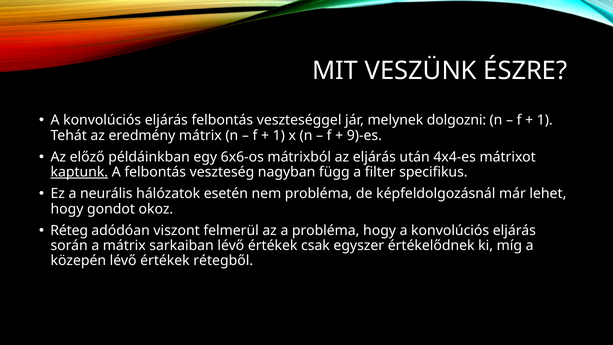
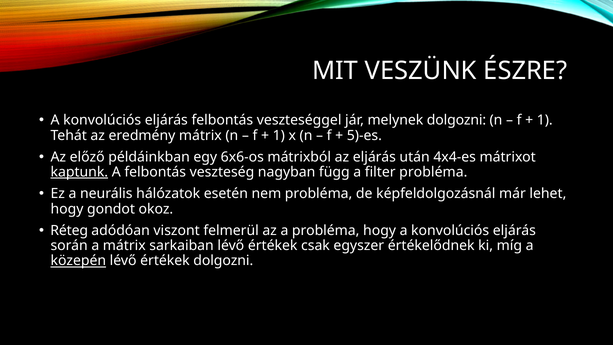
9)-es: 9)-es -> 5)-es (364, 135)
filter specifikus: specifikus -> probléma (433, 172)
közepén underline: none -> present (78, 261)
értékek rétegből: rétegből -> dolgozni (223, 261)
